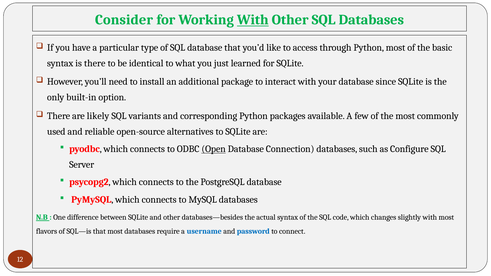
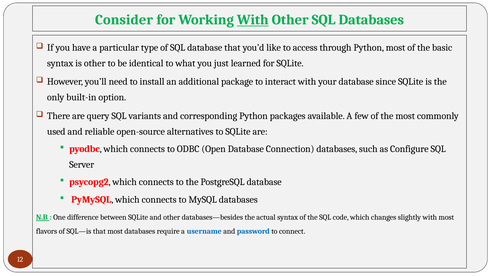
is there: there -> other (95, 63)
likely: likely -> query (98, 116)
Open underline: present -> none (214, 149)
